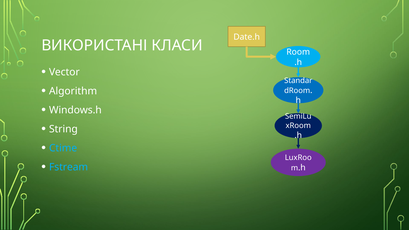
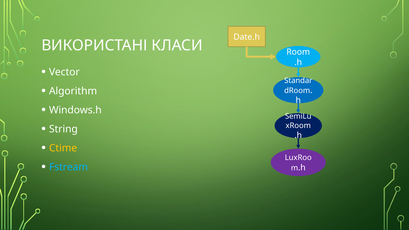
Ctime colour: light blue -> yellow (63, 148)
